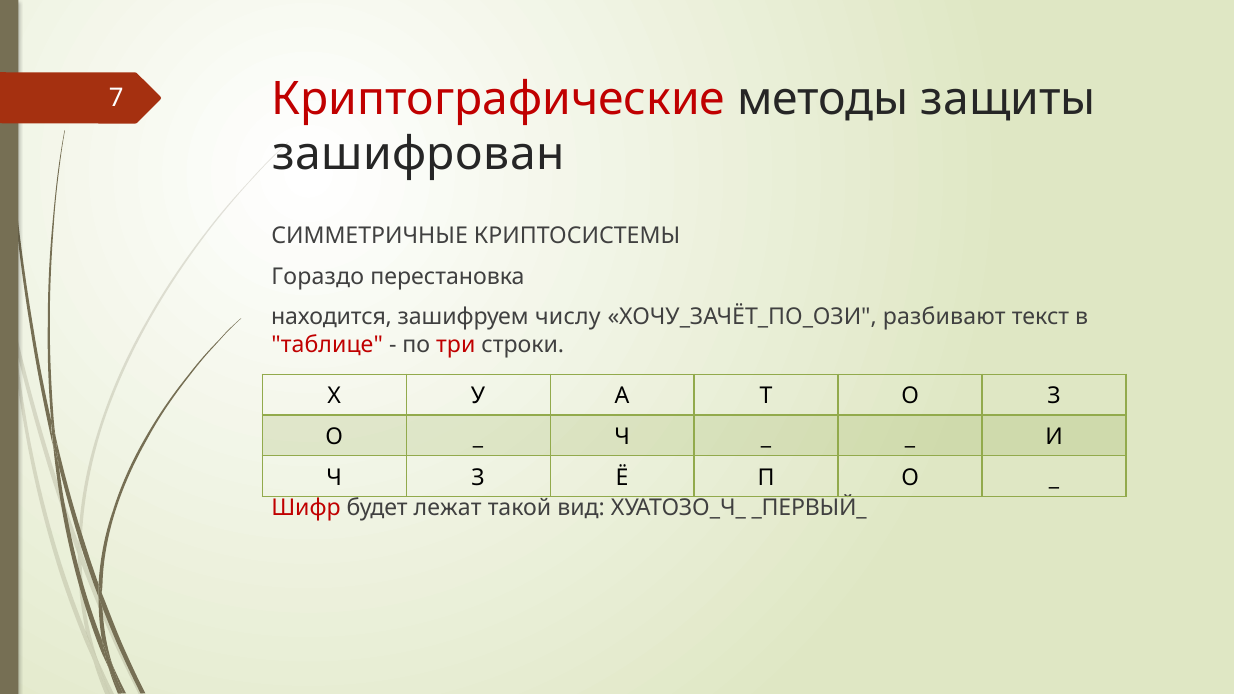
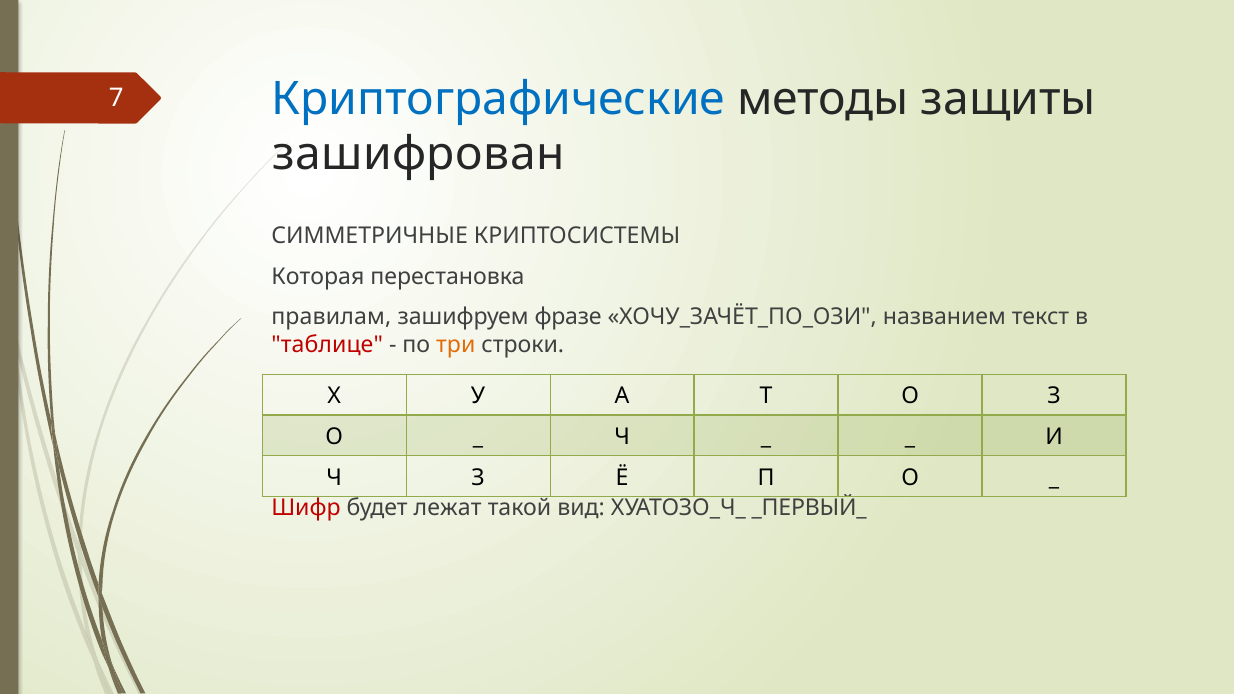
Криптографические colour: red -> blue (498, 99)
Гораздо: Гораздо -> Которая (318, 277)
находится: находится -> правилам (331, 317)
числу: числу -> фразе (568, 317)
разбивают: разбивают -> названием (944, 317)
три colour: red -> orange (456, 345)
